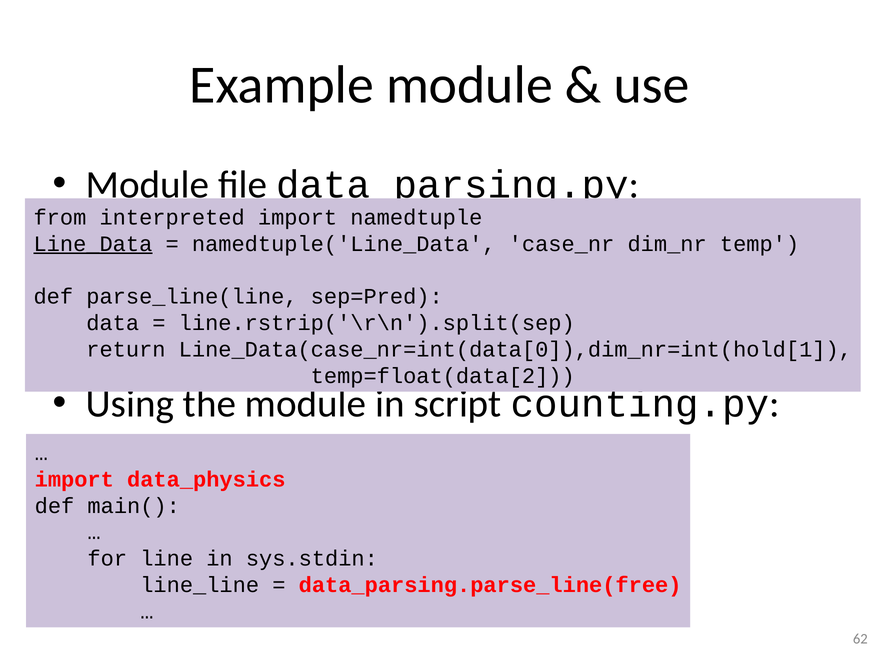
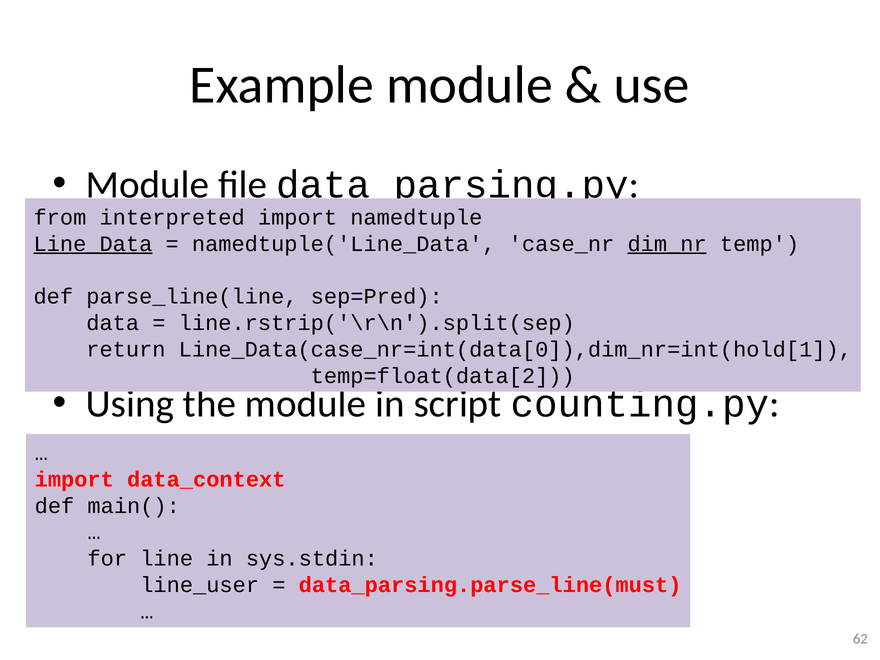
dim_nr underline: none -> present (667, 244)
data_physics: data_physics -> data_context (206, 479)
line_line: line_line -> line_user (200, 585)
data_parsing.parse_line(free: data_parsing.parse_line(free -> data_parsing.parse_line(must (490, 585)
